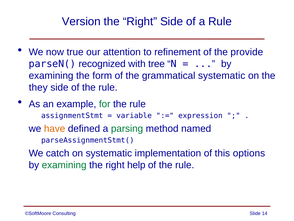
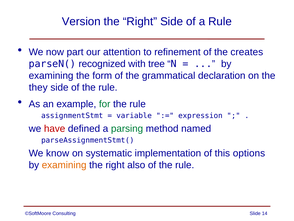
true: true -> part (75, 52)
provide: provide -> creates (247, 52)
grammatical systematic: systematic -> declaration (222, 75)
have colour: orange -> red (55, 128)
catch: catch -> know (58, 153)
examining colour: green -> orange (64, 165)
help: help -> also (136, 165)
